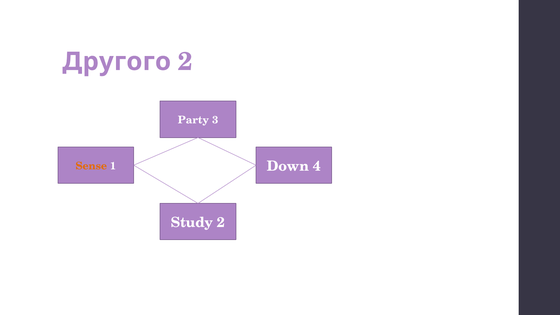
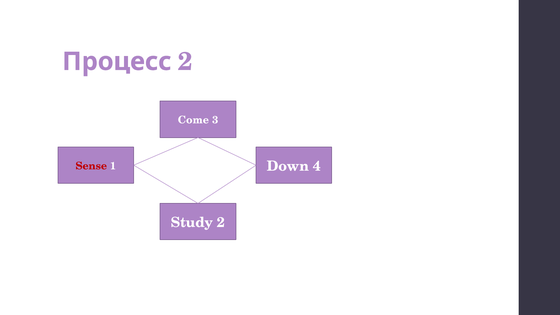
Другого: Другого -> Процесс (117, 62)
Party: Party -> Come (193, 120)
Sense colour: orange -> red (91, 166)
